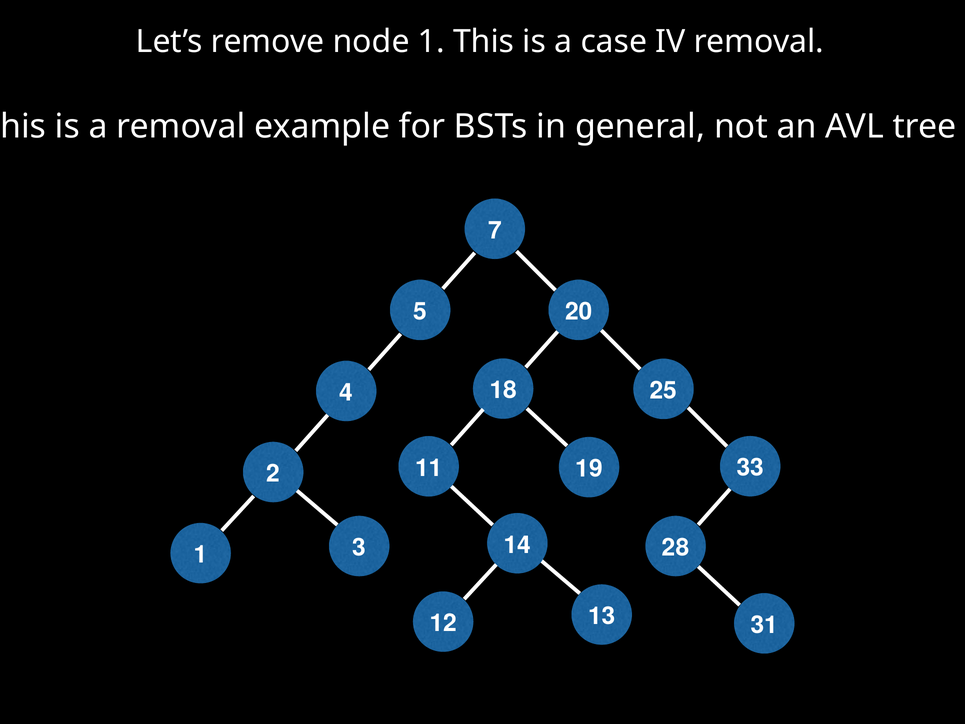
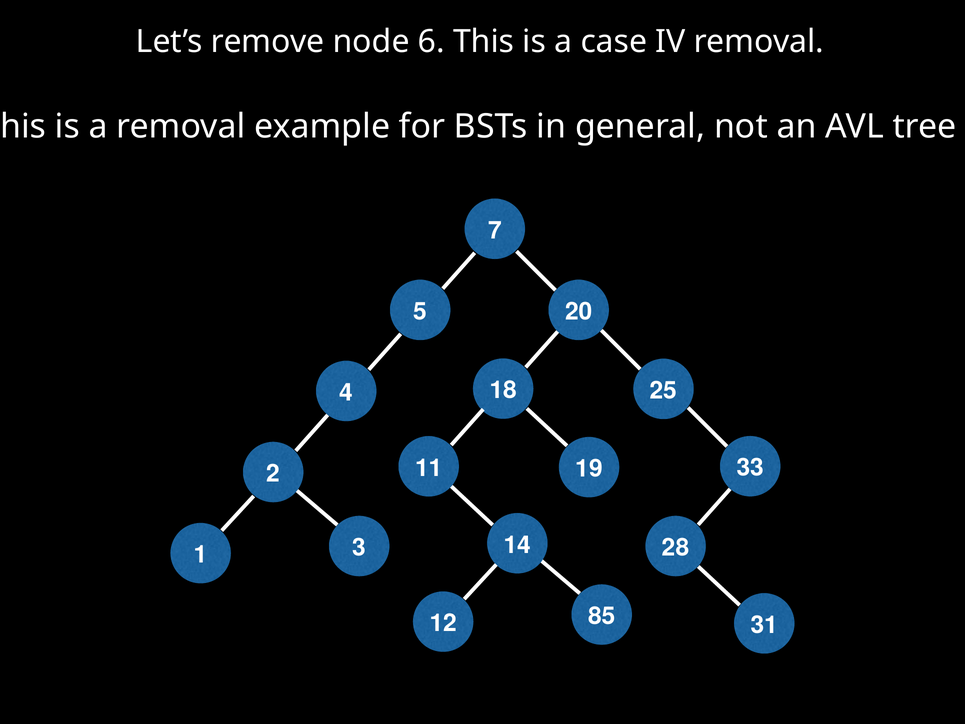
node 1: 1 -> 6 (431, 42)
13: 13 -> 85 (602, 616)
